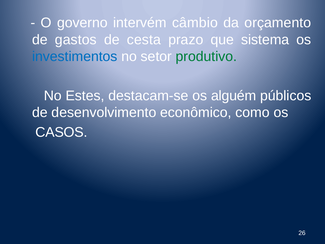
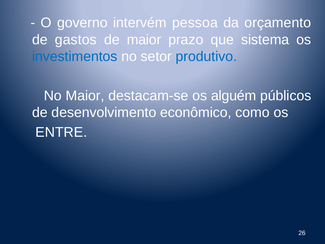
câmbio: câmbio -> pessoa (195, 23)
de cesta: cesta -> maior (144, 40)
produtivo colour: green -> blue (206, 56)
No Estes: Estes -> Maior (85, 96)
CASOS: CASOS -> ENTRE (61, 132)
